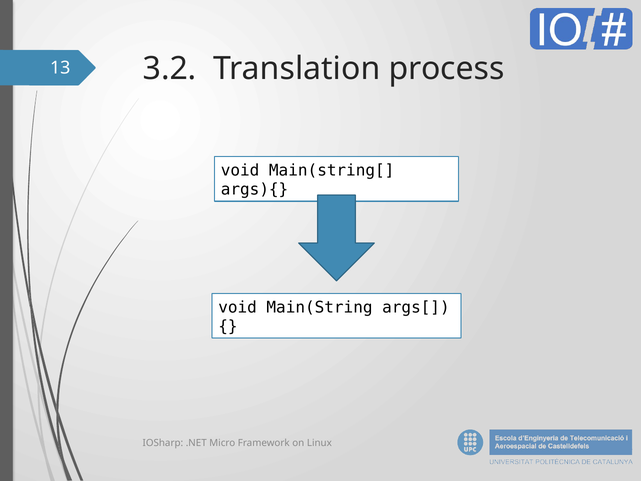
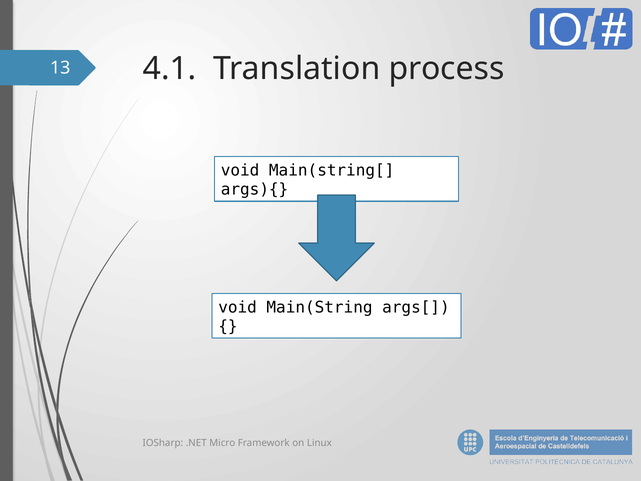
3.2: 3.2 -> 4.1 (170, 68)
